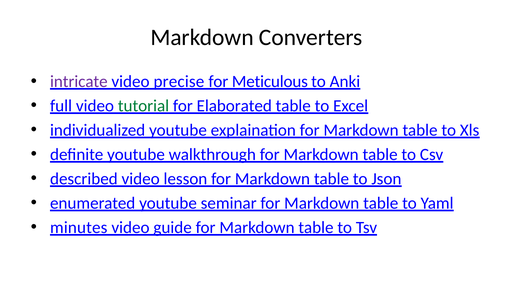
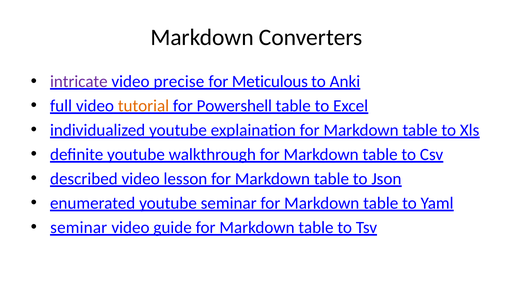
tutorial colour: green -> orange (143, 106)
Elaborated: Elaborated -> Powershell (234, 106)
minutes: minutes -> seminar (79, 227)
